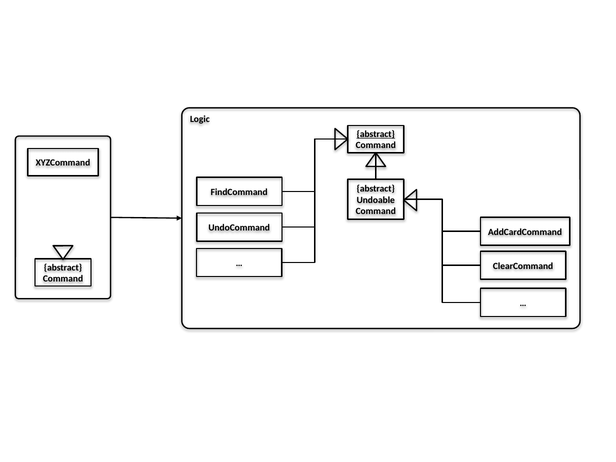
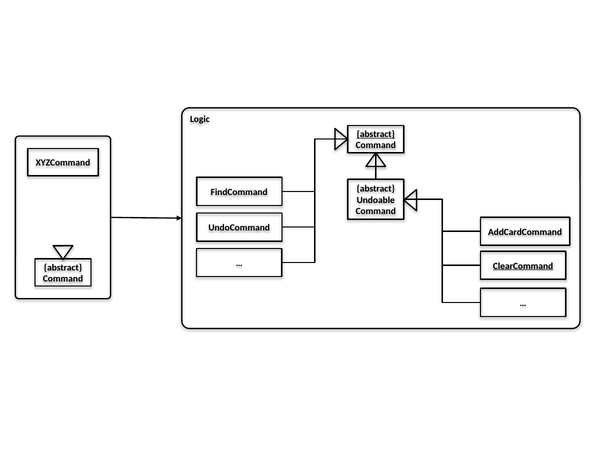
ClearCommand underline: none -> present (523, 266)
